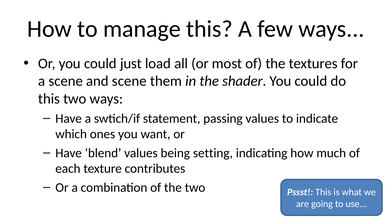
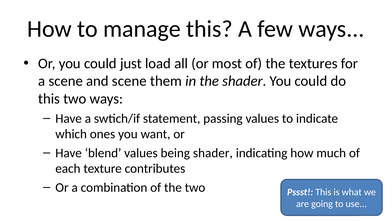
being setting: setting -> shader (213, 153)
